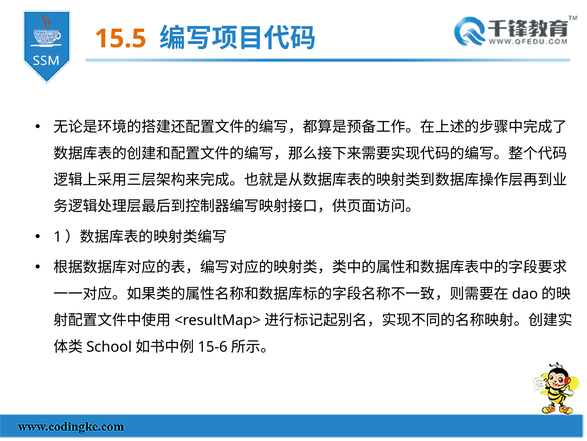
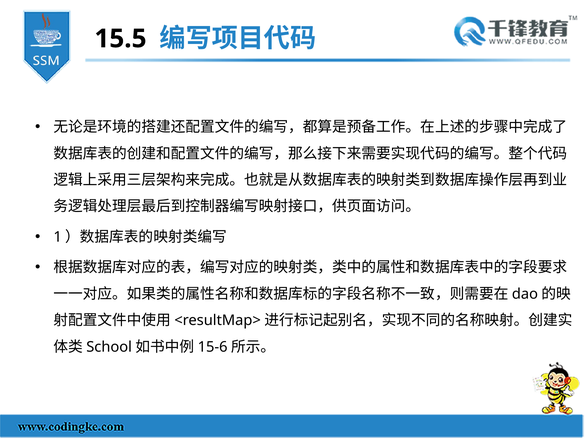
15.5 colour: orange -> black (120, 39)
